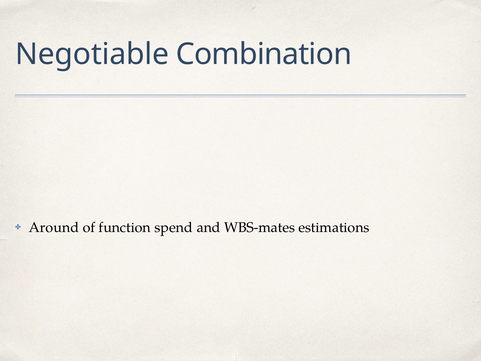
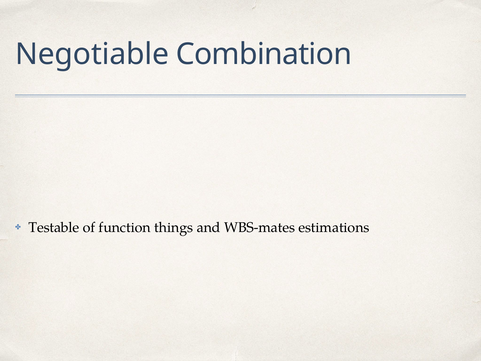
Around: Around -> Testable (54, 227)
spend: spend -> things (174, 227)
